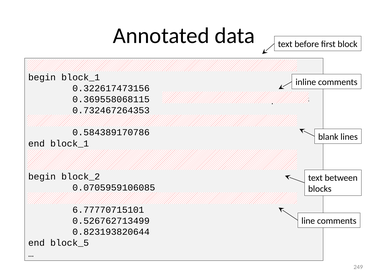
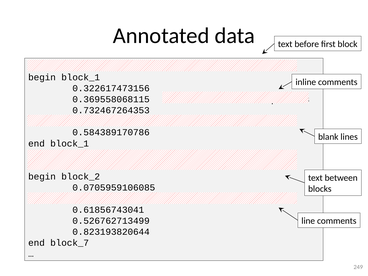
6.77770715101: 6.77770715101 -> 0.61856743041 (108, 210)
block_5: block_5 -> block_7 (70, 243)
